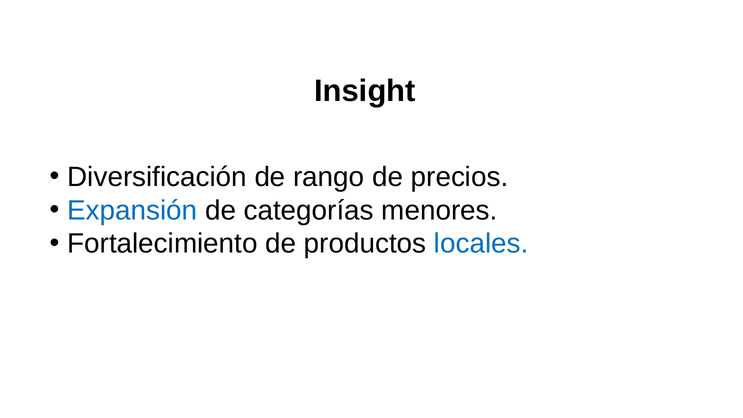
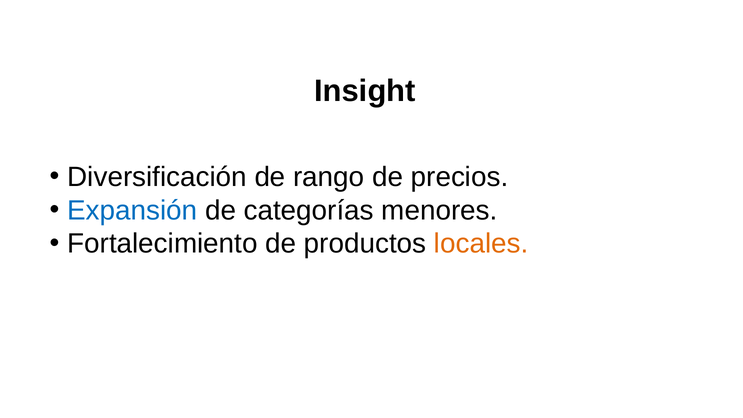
locales colour: blue -> orange (481, 244)
